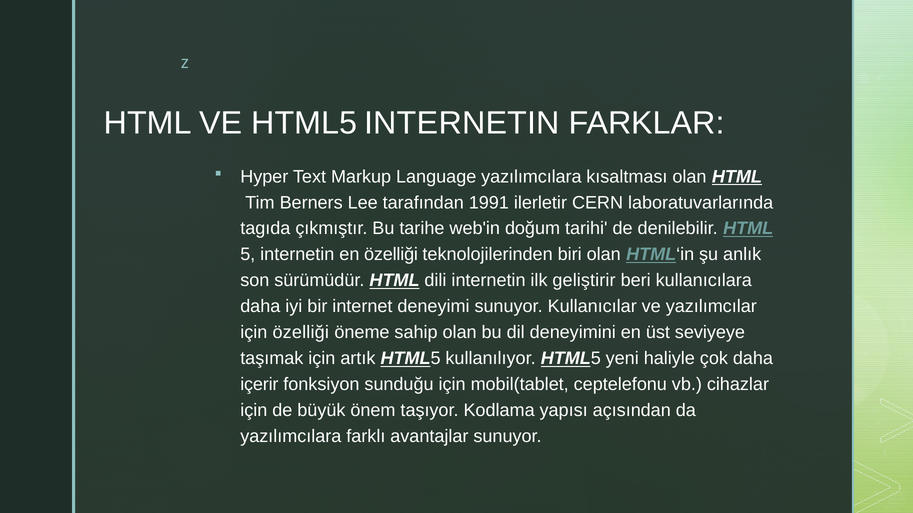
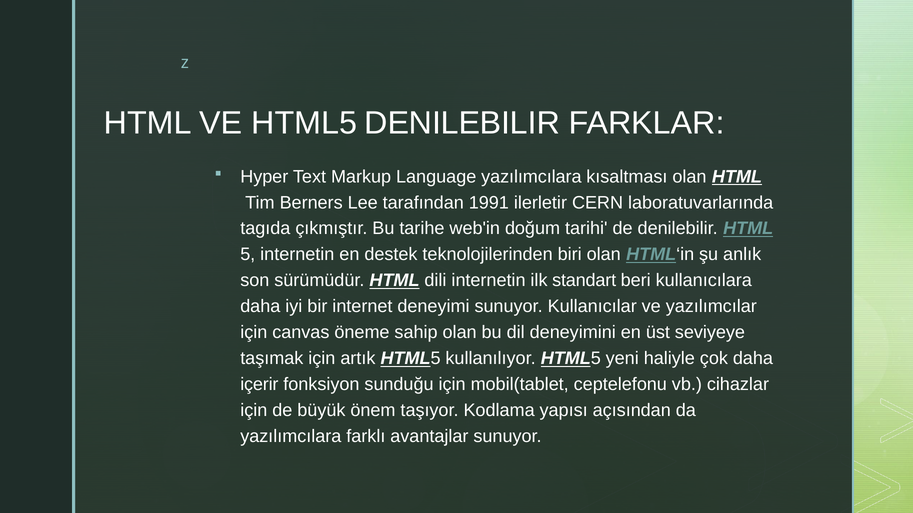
HTML5 INTERNETIN: INTERNETIN -> DENILEBILIR (462, 123)
en özelliği: özelliği -> destek (391, 255)
geliştirir: geliştirir -> standart (584, 281)
için özelliği: özelliği -> canvas (301, 333)
